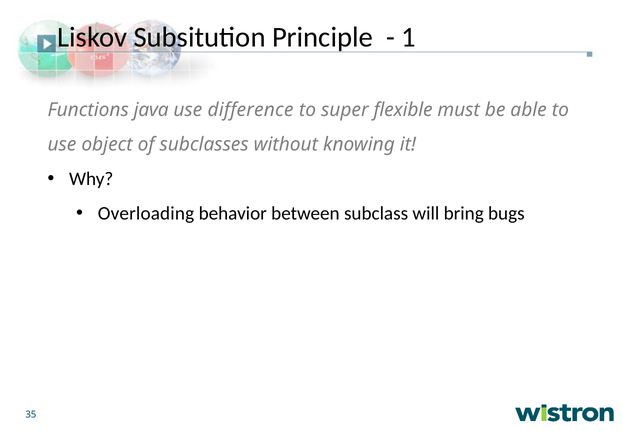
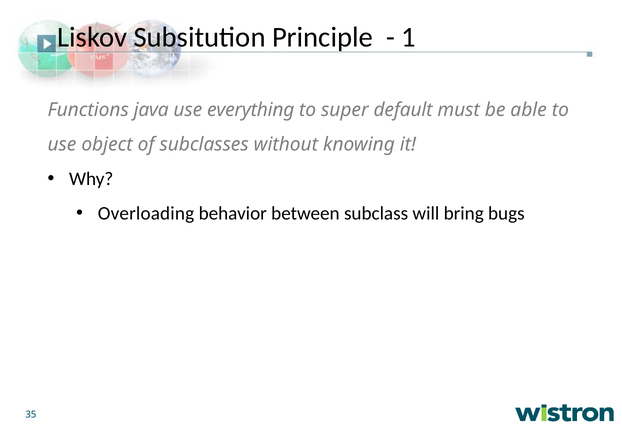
difference: difference -> everything (251, 110)
flexible: flexible -> default (403, 110)
